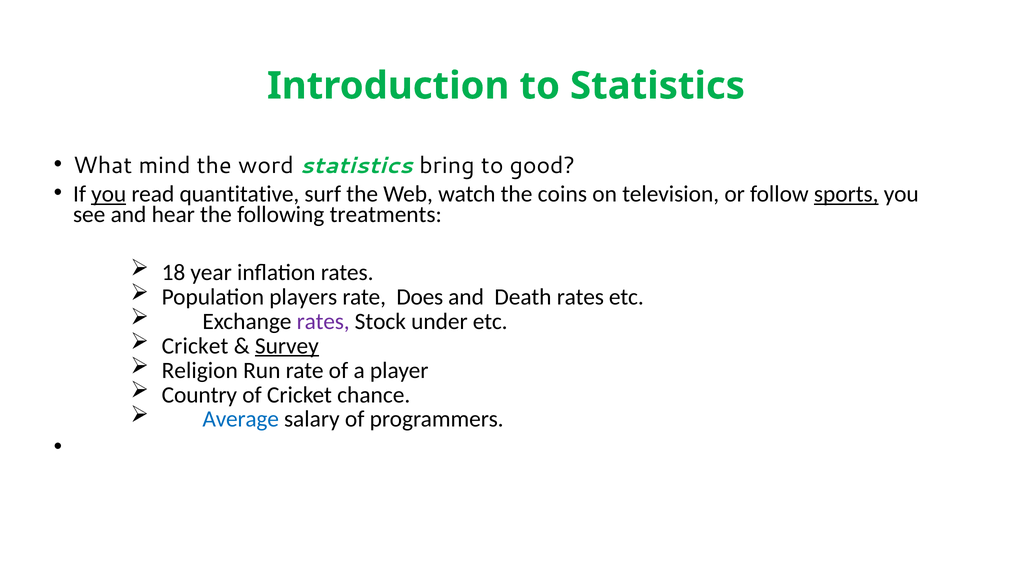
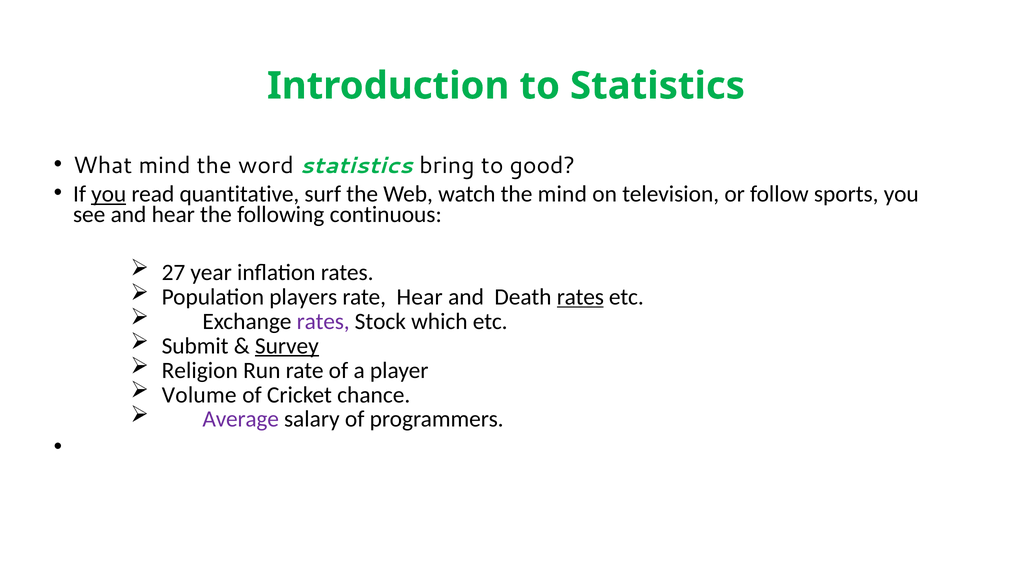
the coins: coins -> mind (562, 194)
sports underline: present -> none (846, 194)
treatments: treatments -> continuous (386, 214)
18: 18 -> 27 (173, 272)
rate Does: Does -> Hear (420, 297)
rates underline: none -> present (580, 297)
under: under -> which (439, 321)
Cricket: Cricket -> Submit (195, 346)
Country: Country -> Volume (199, 395)
Average colour: blue -> purple (241, 419)
